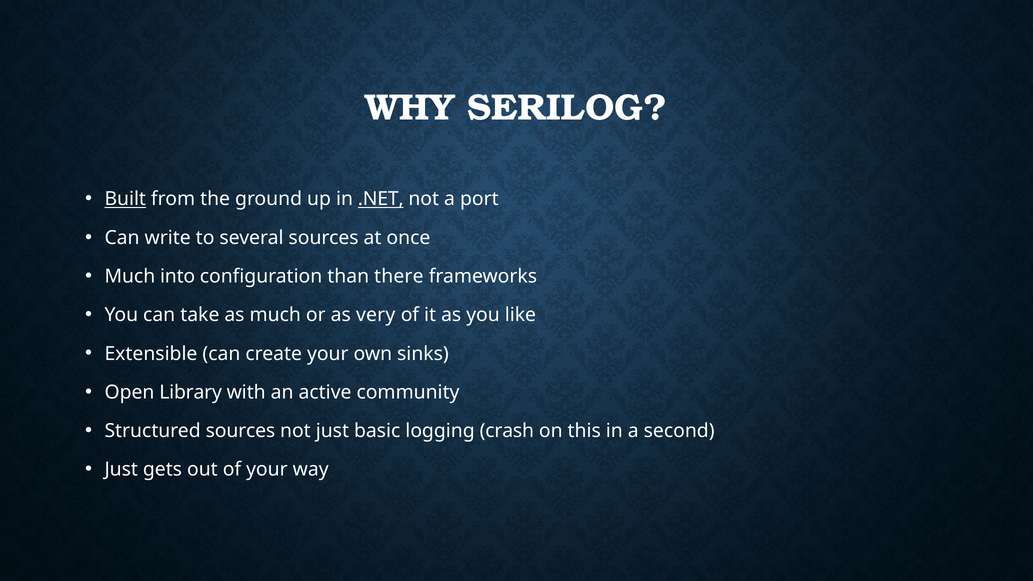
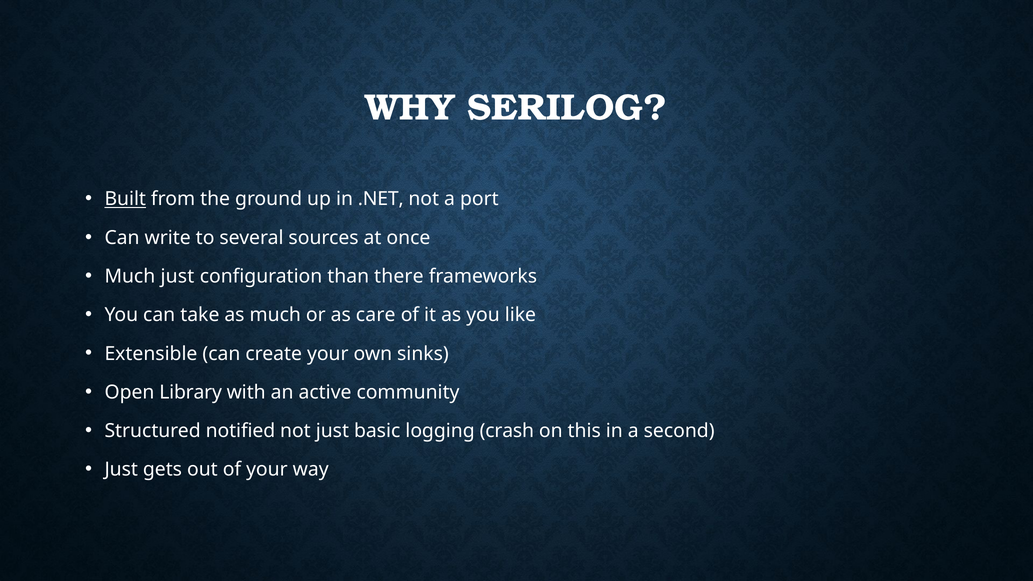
.NET underline: present -> none (381, 199)
Much into: into -> just (177, 276)
very: very -> care (376, 315)
Structured sources: sources -> notified (240, 431)
